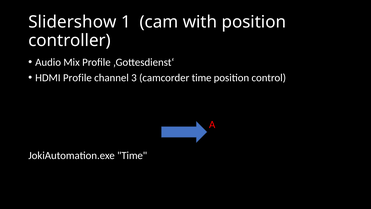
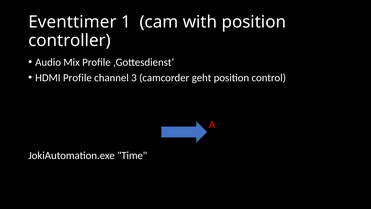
Slidershow: Slidershow -> Eventtimer (72, 22)
camcorder time: time -> geht (202, 78)
